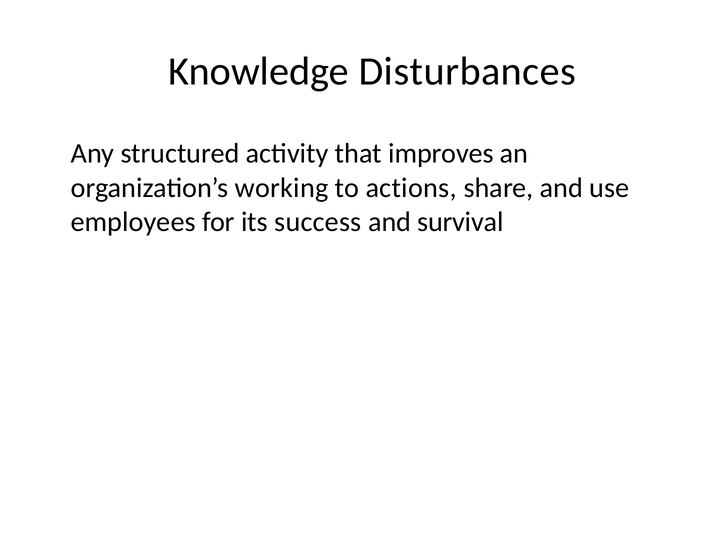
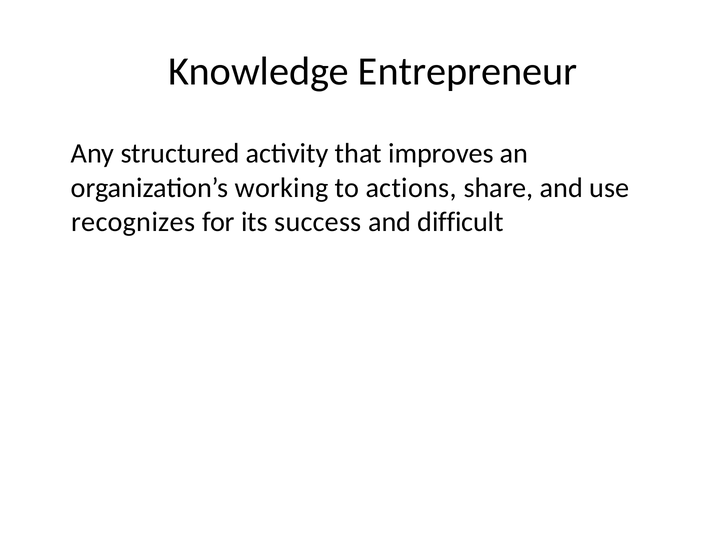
Disturbances: Disturbances -> Entrepreneur (468, 72)
employees: employees -> recognizes (133, 222)
survival: survival -> difficult (460, 222)
